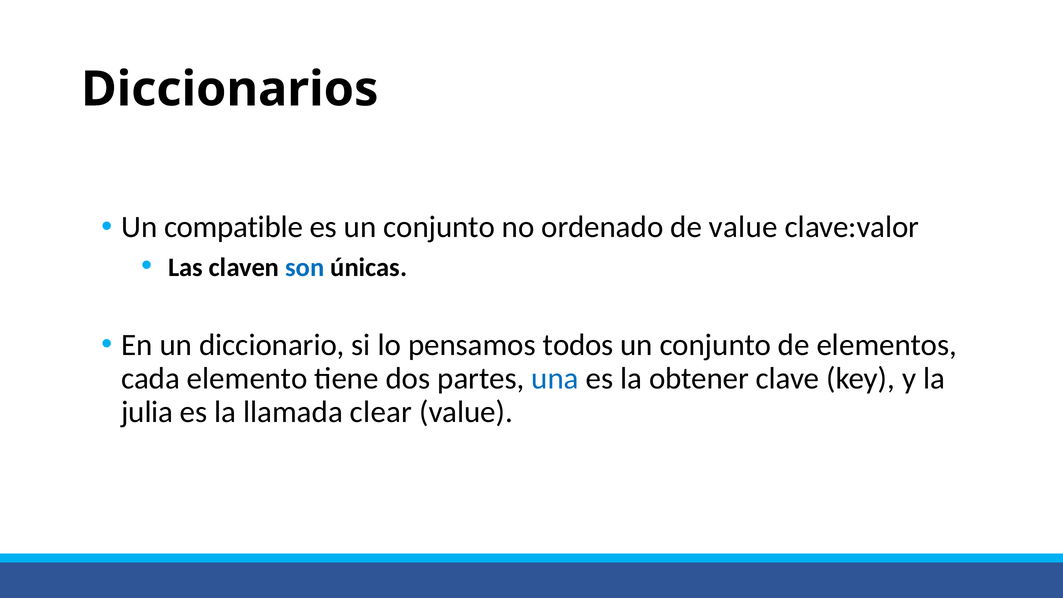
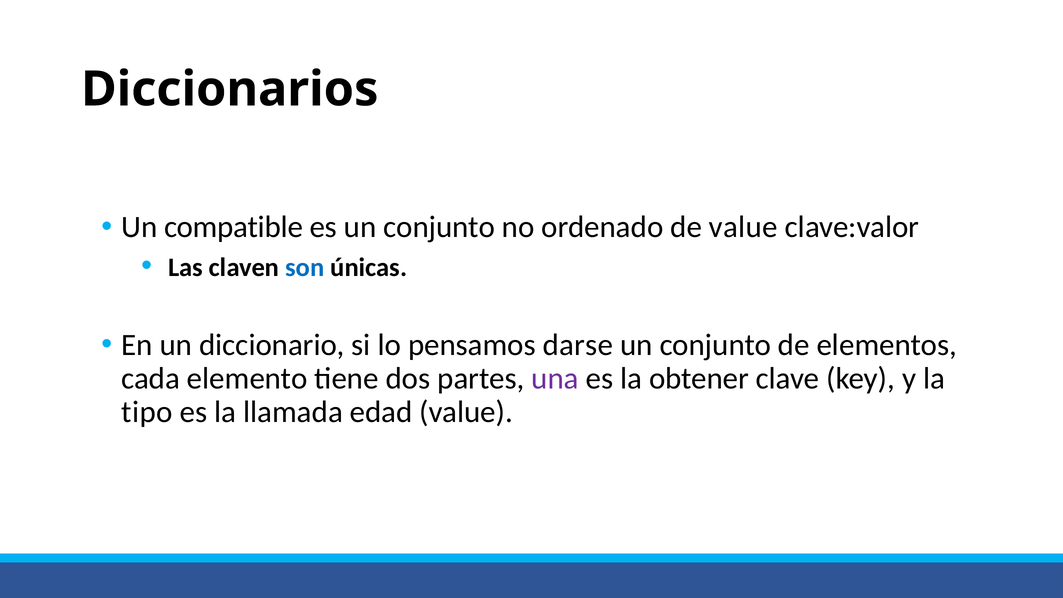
todos: todos -> darse (578, 345)
una colour: blue -> purple (555, 378)
julia: julia -> tipo (147, 412)
clear: clear -> edad (381, 412)
